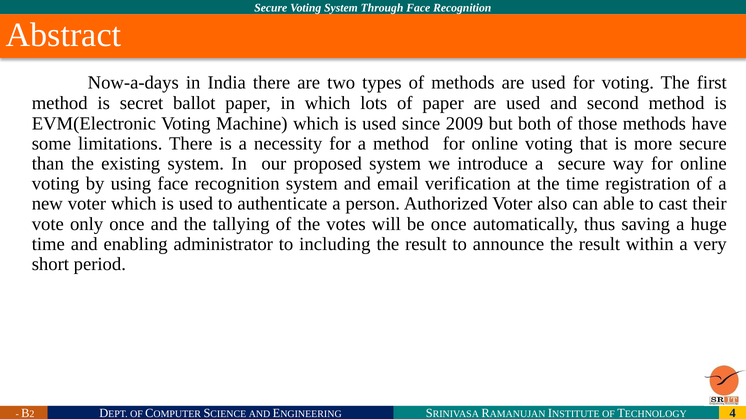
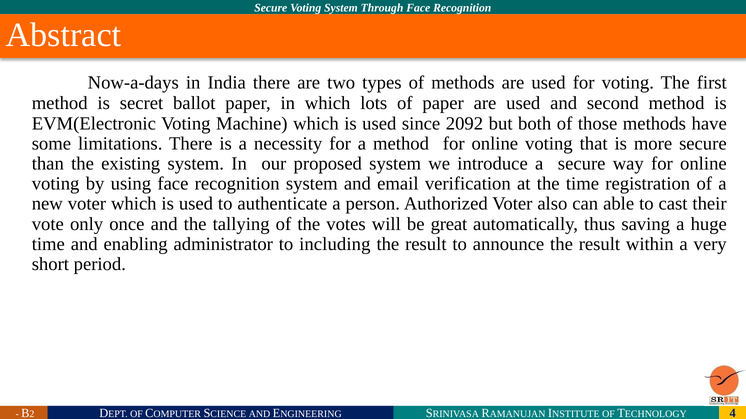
2009: 2009 -> 2092 (464, 124)
be once: once -> great (449, 224)
